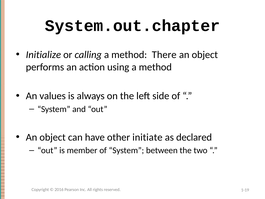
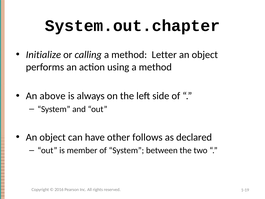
There: There -> Letter (164, 55)
values: values -> above (53, 96)
initiate: initiate -> follows (147, 137)
